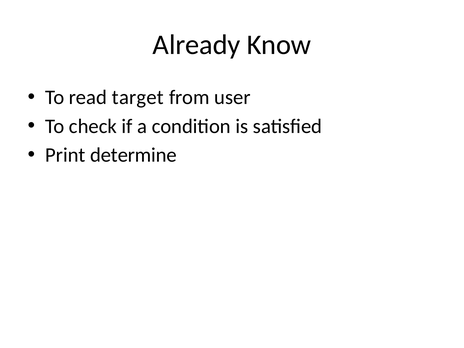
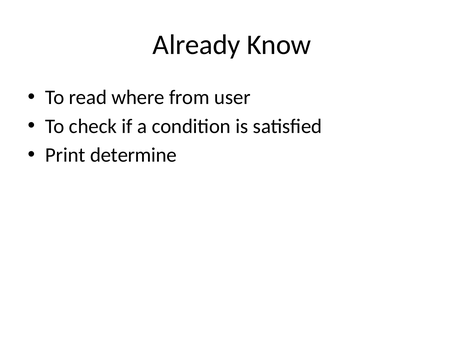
target: target -> where (138, 97)
